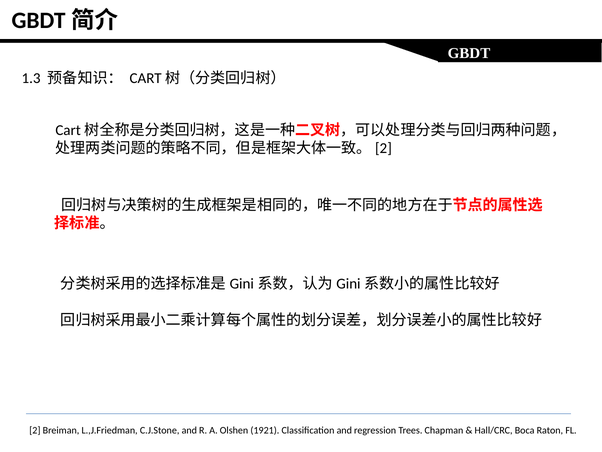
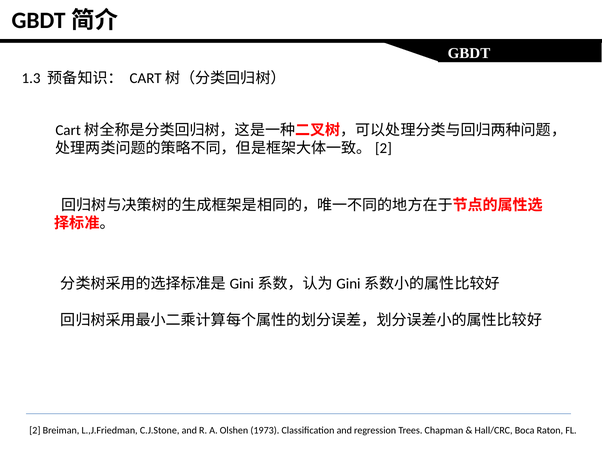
1921: 1921 -> 1973 (265, 430)
